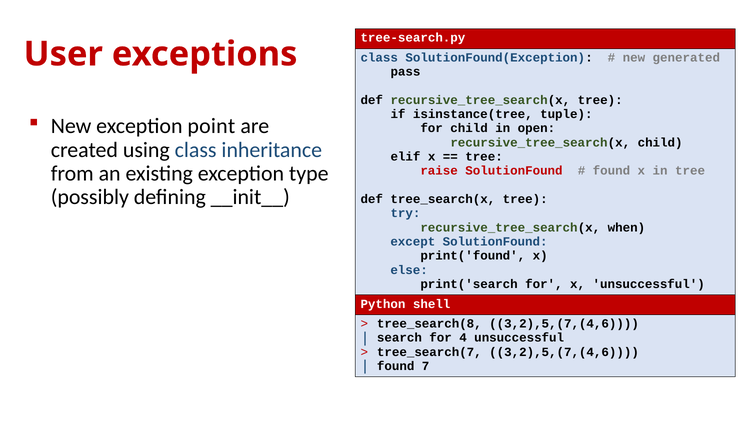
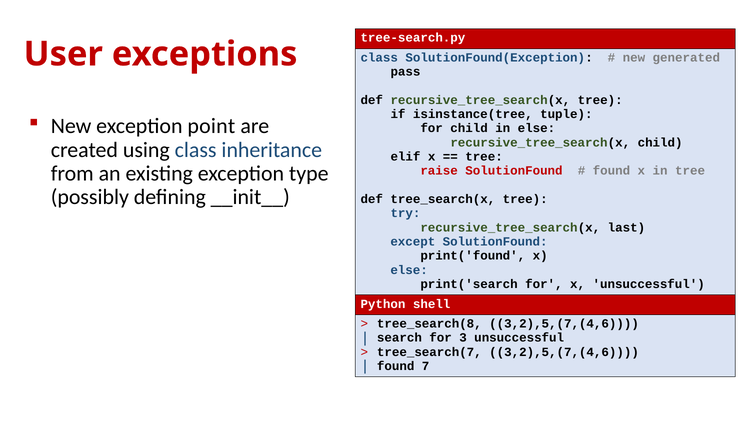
in open: open -> else (536, 129)
when: when -> last (626, 228)
4: 4 -> 3 (463, 338)
